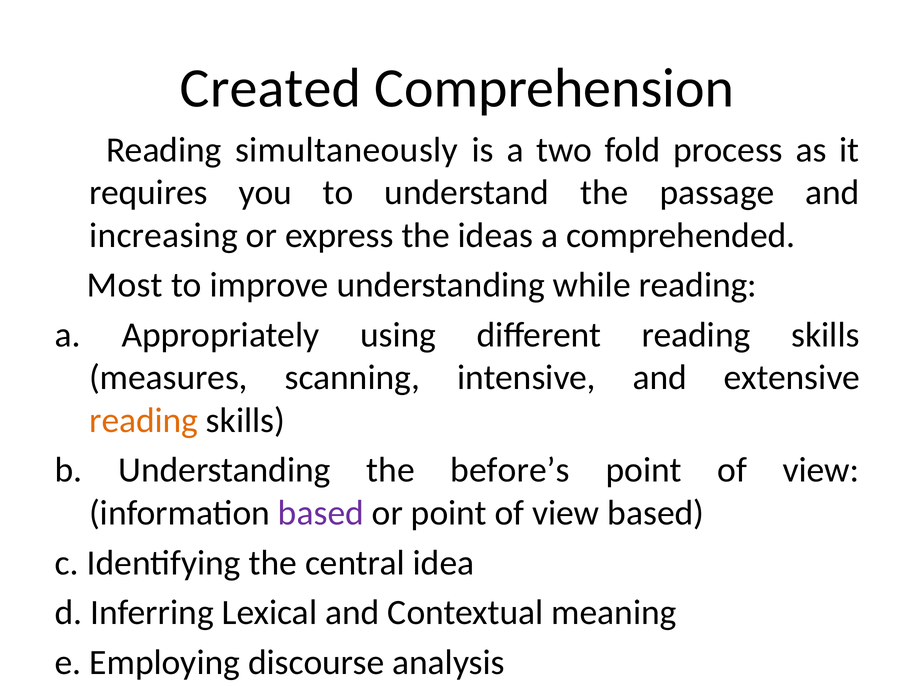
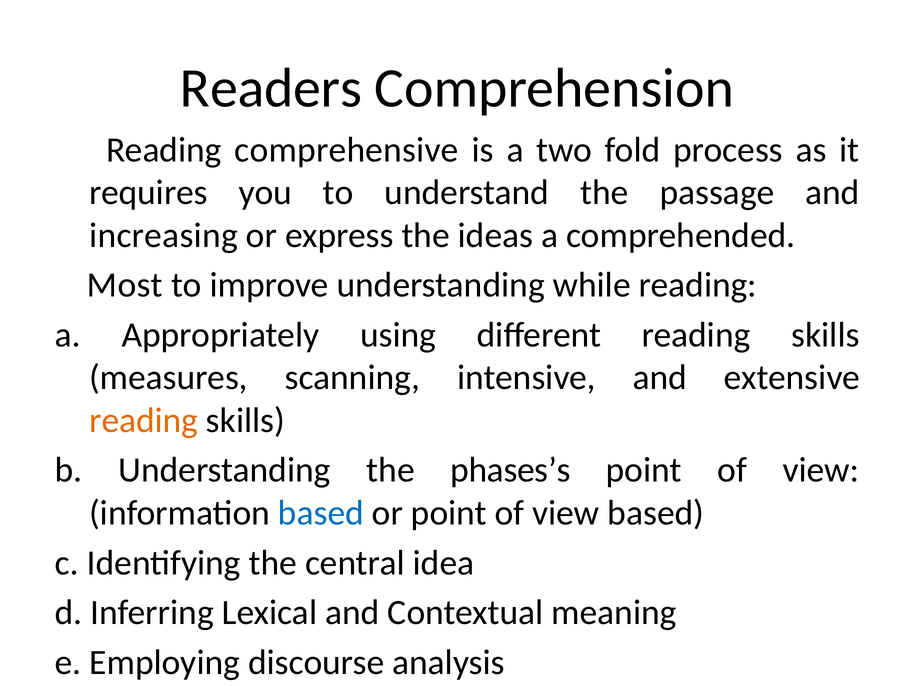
Created: Created -> Readers (271, 89)
simultaneously: simultaneously -> comprehensive (347, 150)
before’s: before’s -> phases’s (510, 470)
based colour: purple -> blue (321, 513)
